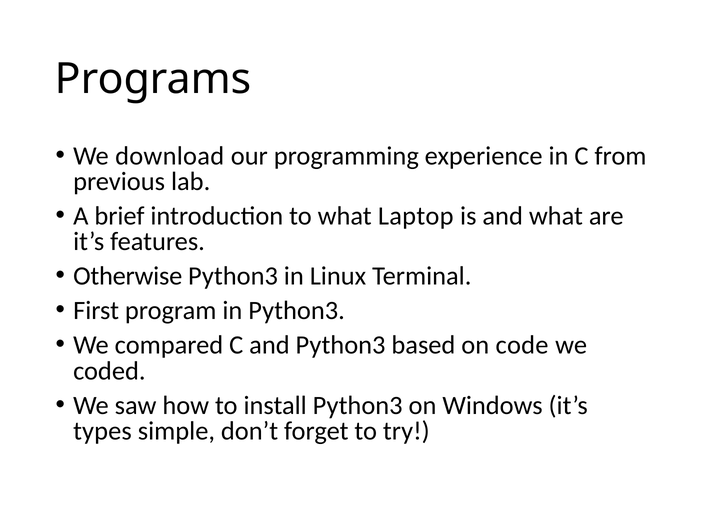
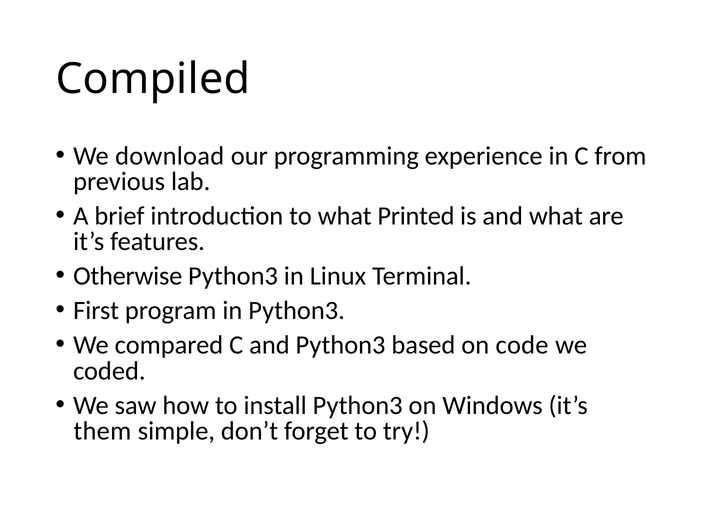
Programs: Programs -> Compiled (153, 79)
Laptop: Laptop -> Printed (416, 216)
types: types -> them (102, 432)
